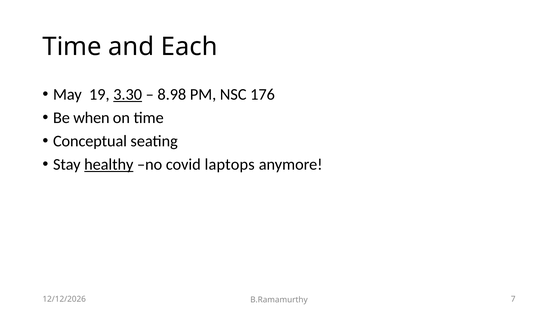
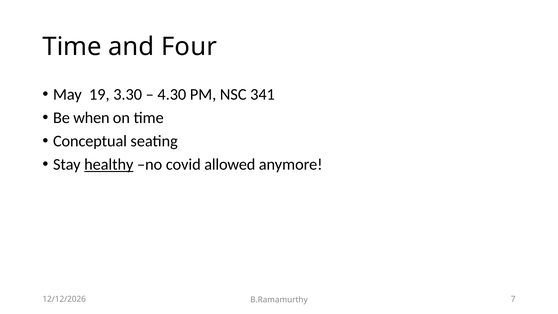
Each: Each -> Four (189, 47)
3.30 underline: present -> none (128, 94)
8.98: 8.98 -> 4.30 (172, 94)
176: 176 -> 341 (263, 94)
laptops: laptops -> allowed (230, 165)
